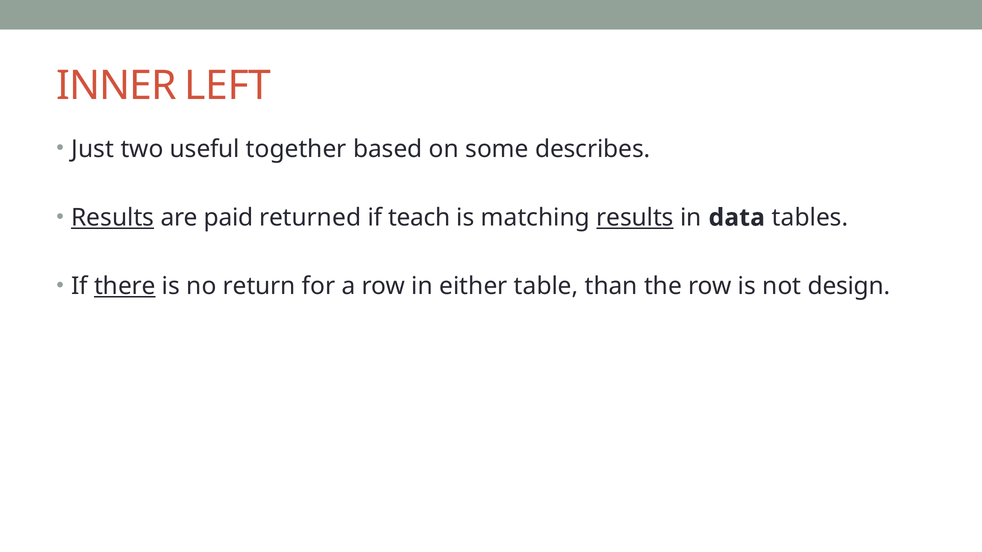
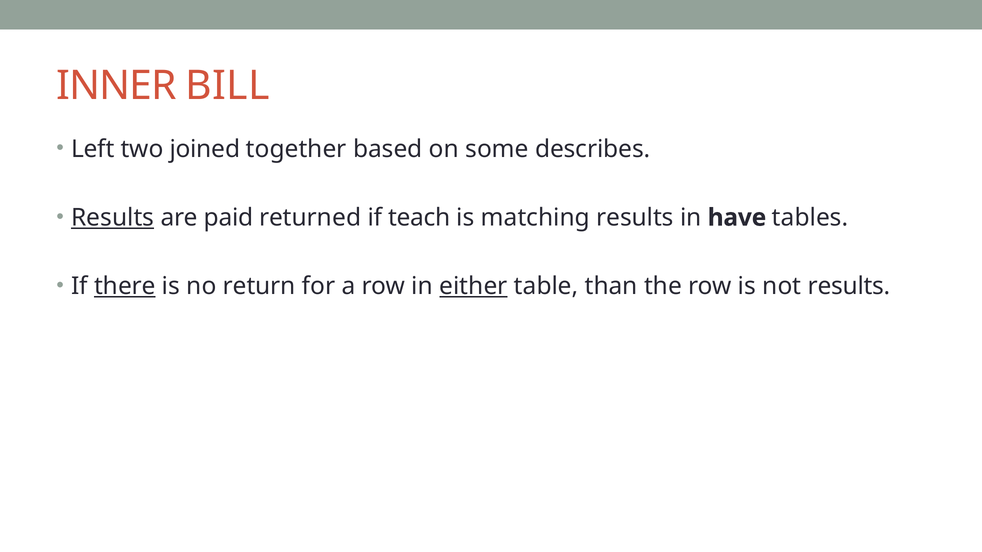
LEFT: LEFT -> BILL (227, 86)
Just: Just -> Left (93, 149)
useful: useful -> joined (205, 149)
results underline: present -> none (635, 218)
data: data -> have (737, 218)
either underline: none -> present (473, 286)
not design: design -> results (849, 286)
